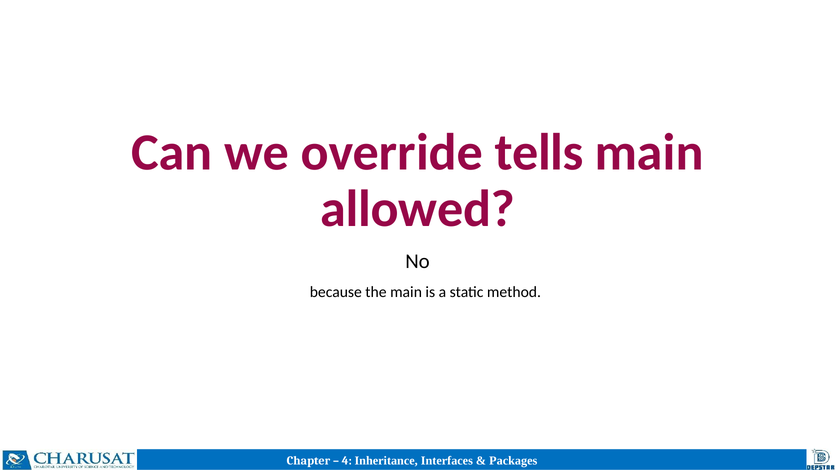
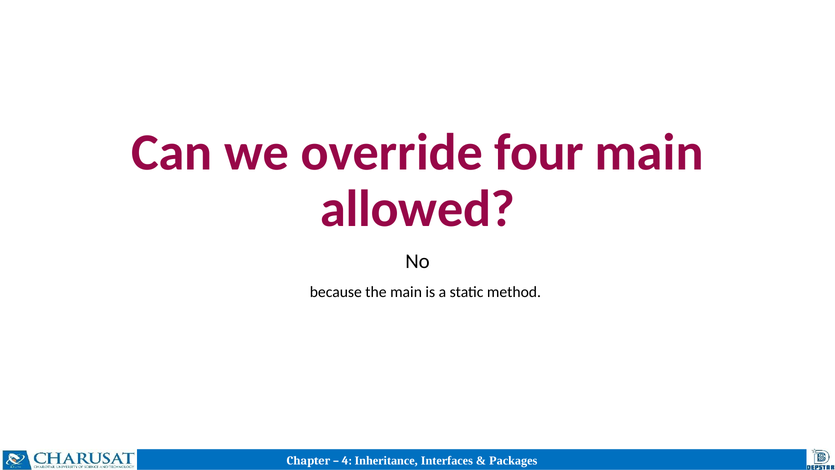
tells: tells -> four (539, 152)
